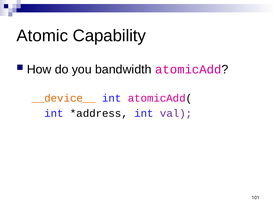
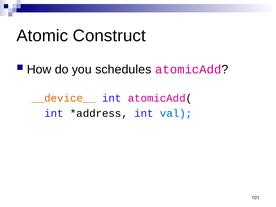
Capability: Capability -> Construct (109, 36)
bandwidth: bandwidth -> schedules (123, 69)
val colour: purple -> blue (176, 113)
